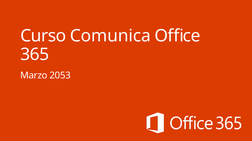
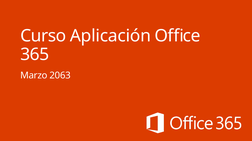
Comunica: Comunica -> Aplicación (110, 36)
2053: 2053 -> 2063 (60, 76)
